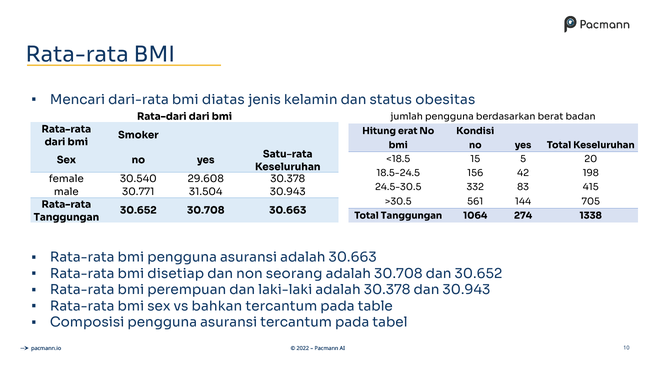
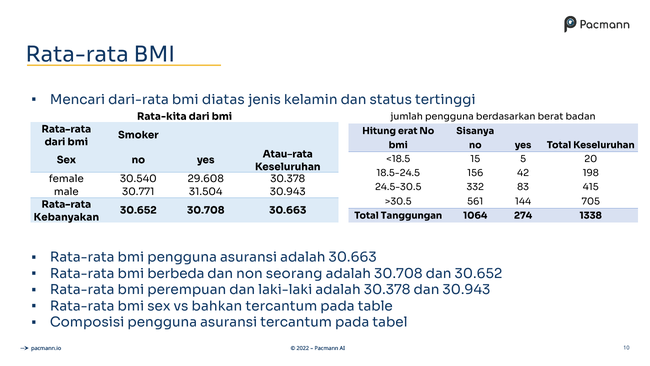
obesitas: obesitas -> tertinggi (445, 100)
Rata-dari: Rata-dari -> Rata-kita (162, 116)
Kondisi: Kondisi -> Sisanya (475, 131)
Satu-rata: Satu-rata -> Atau-rata (288, 154)
Tanggungan: Tanggungan -> Kebanyakan (66, 217)
disetiap: disetiap -> berbeda (176, 273)
